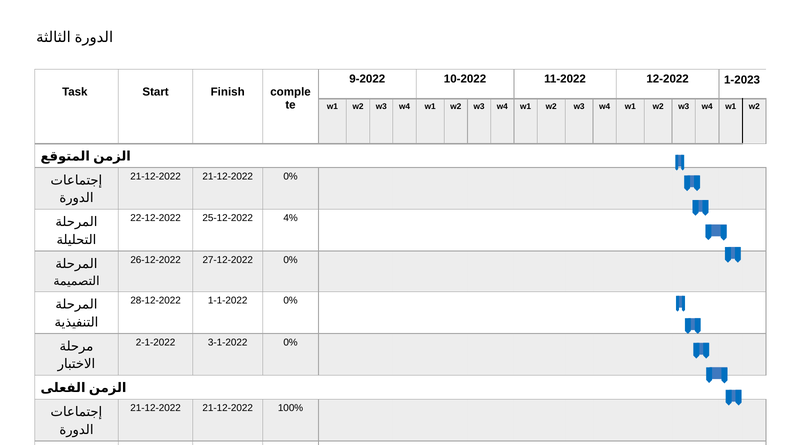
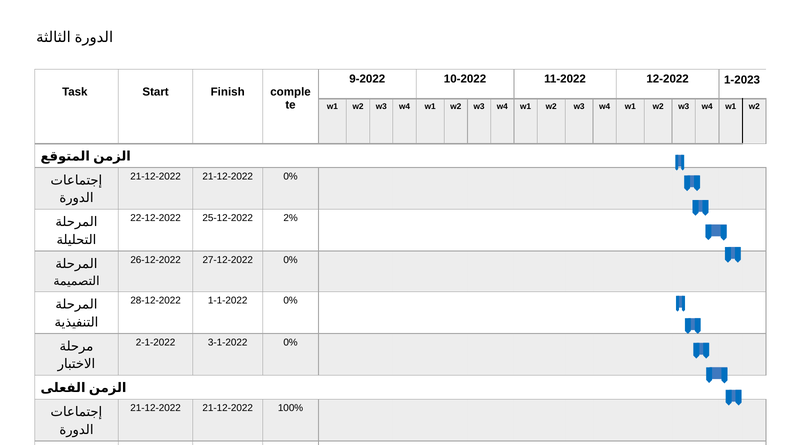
4%: 4% -> 2% (291, 218)
